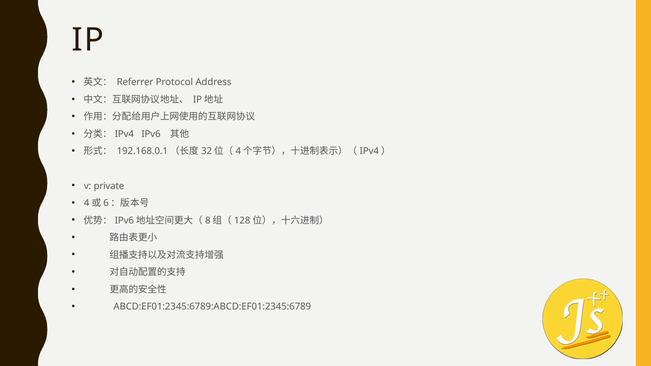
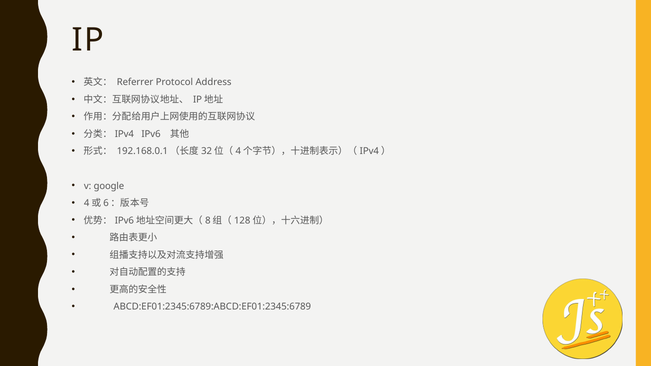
private: private -> google (109, 186)
